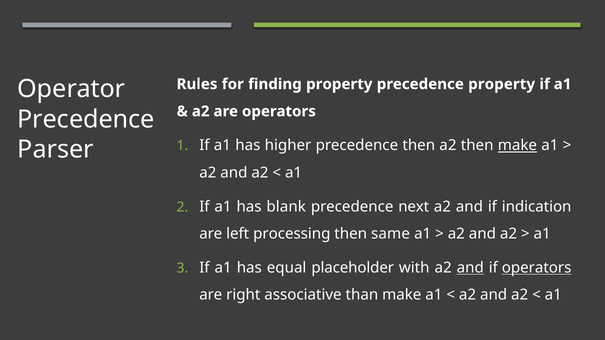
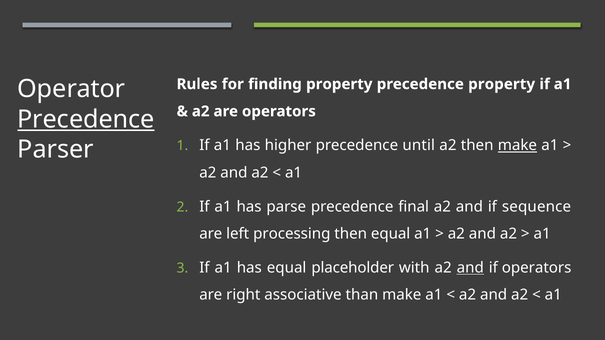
Precedence underline: none -> present (86, 119)
precedence then: then -> until (419, 145)
blank: blank -> parse (286, 207)
next: next -> final (414, 207)
indication: indication -> sequence (537, 207)
then same: same -> equal (391, 234)
operators underline: present -> none (537, 268)
